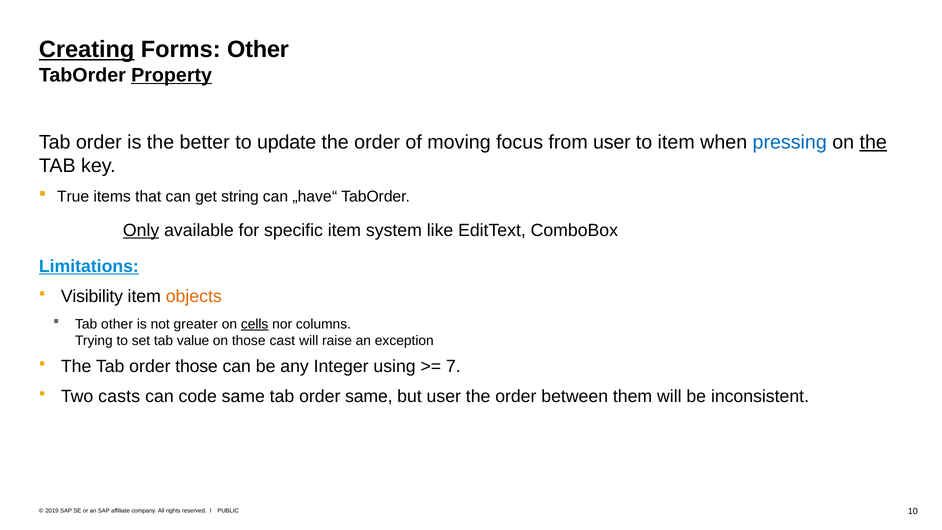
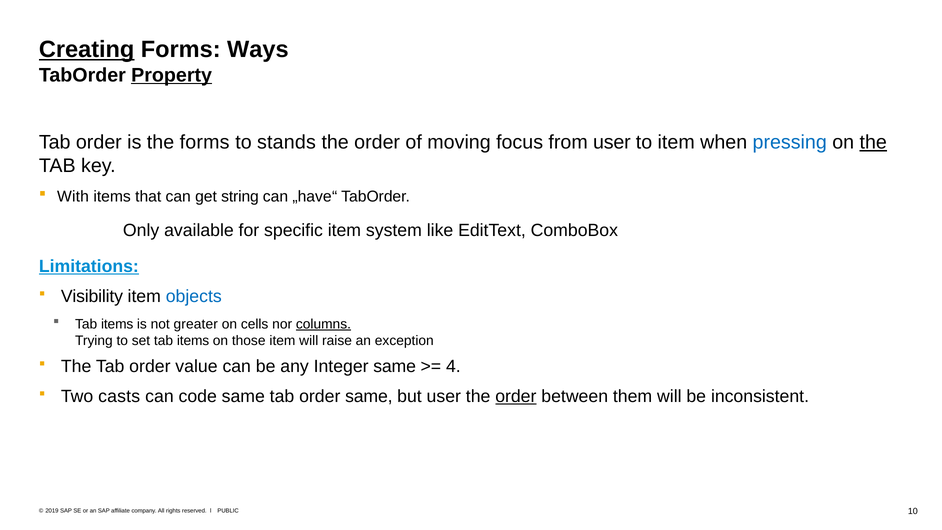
Forms Other: Other -> Ways (258, 49)
the better: better -> forms (205, 142)
update: update -> stands (286, 142)
True: True -> With (73, 197)
Only underline: present -> none (141, 230)
objects colour: orange -> blue (194, 296)
other: other -> items (117, 324)
cells underline: present -> none (255, 324)
columns underline: none -> present (323, 324)
set tab value: value -> items (193, 340)
those cast: cast -> item (282, 340)
order those: those -> value (196, 366)
Integer using: using -> same (395, 366)
7: 7 -> 4 (453, 366)
order underline: none -> present (516, 396)
